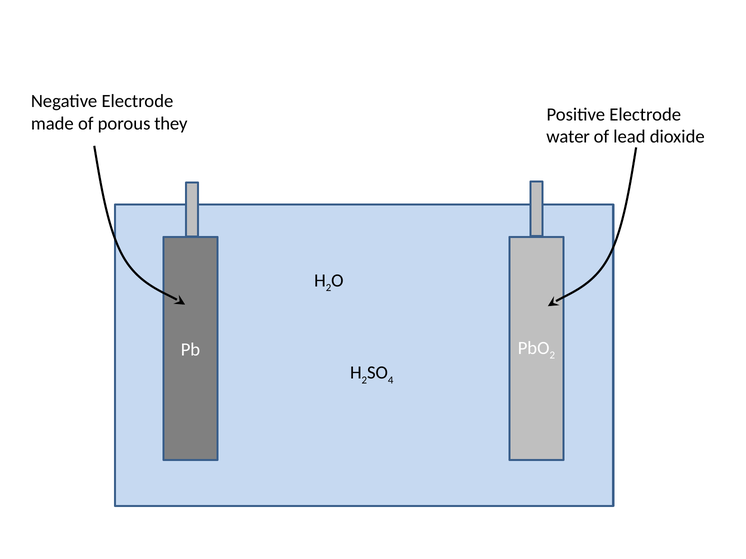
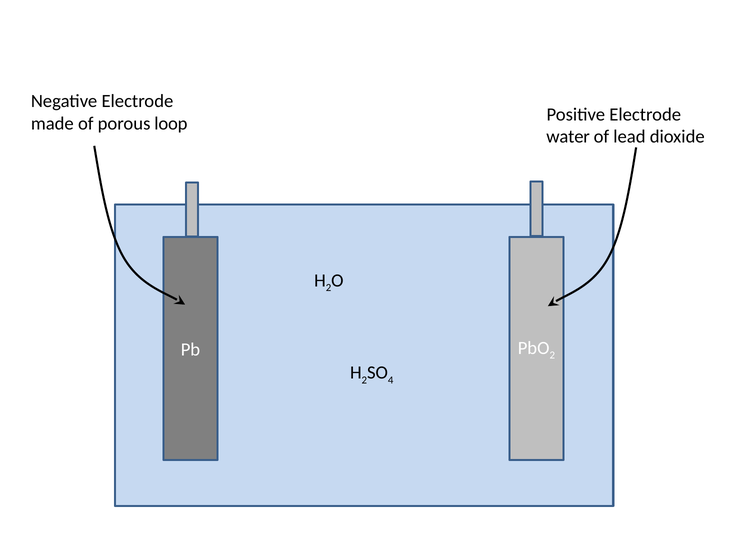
they: they -> loop (171, 124)
